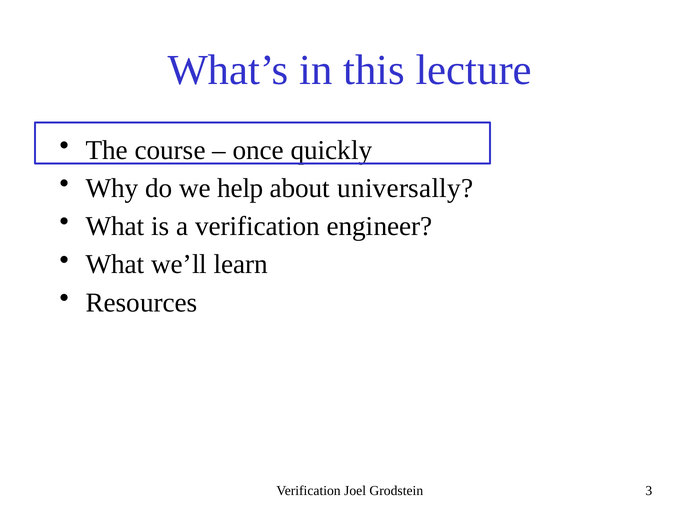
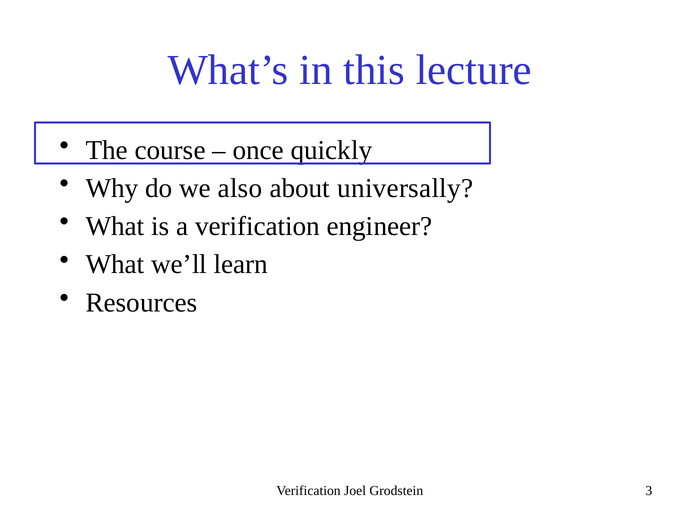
help: help -> also (240, 188)
